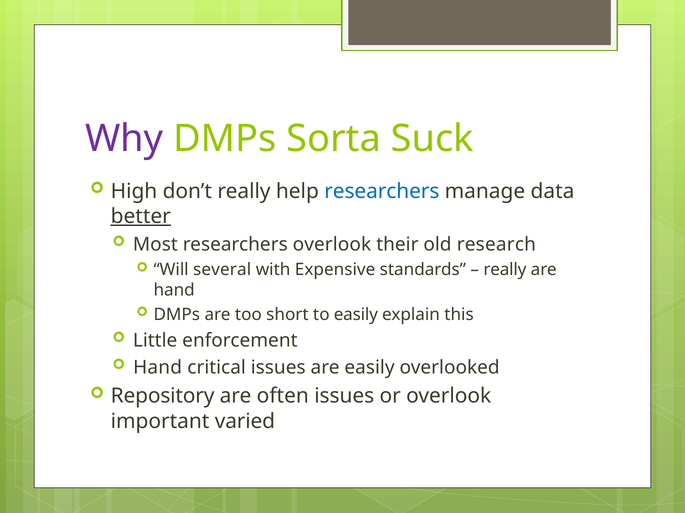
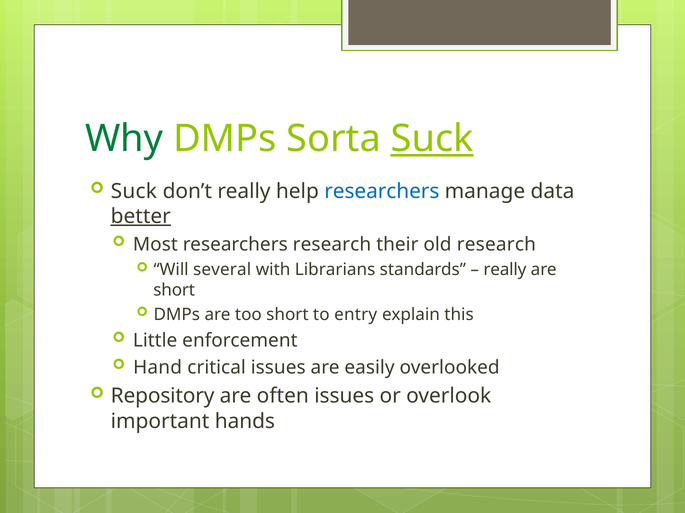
Why colour: purple -> green (124, 139)
Suck underline: none -> present (432, 139)
High: High -> Suck (134, 192)
researchers overlook: overlook -> research (332, 245)
Expensive: Expensive -> Librarians (335, 270)
hand: hand -> short (174, 291)
to easily: easily -> entry (356, 315)
varied: varied -> hands (245, 422)
